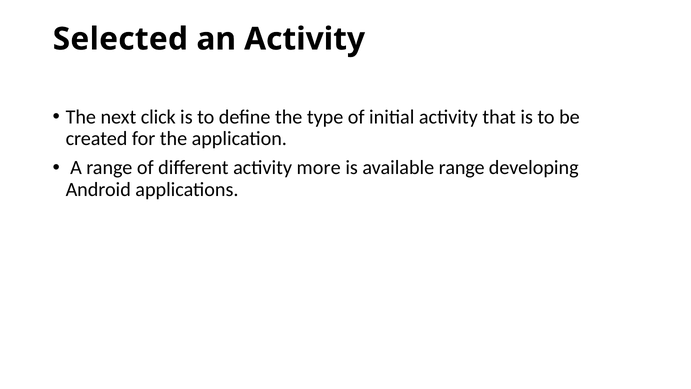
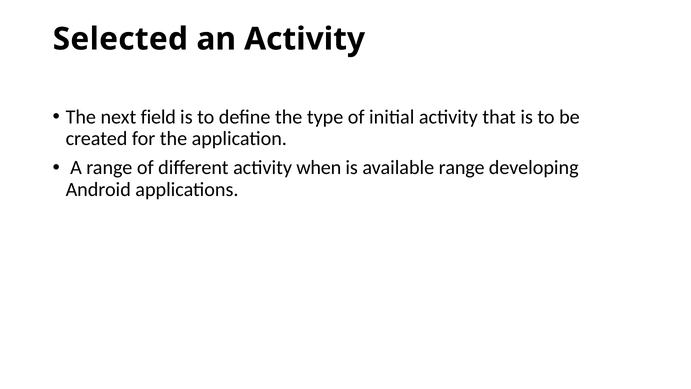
click: click -> field (158, 117)
more: more -> when (319, 168)
